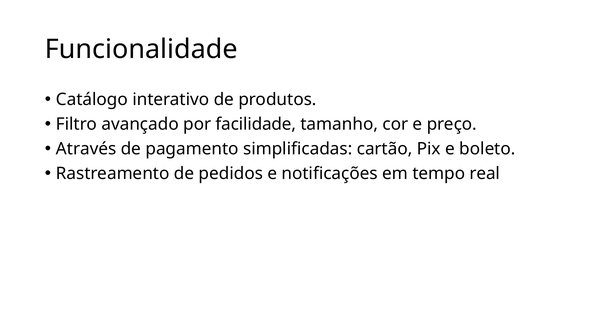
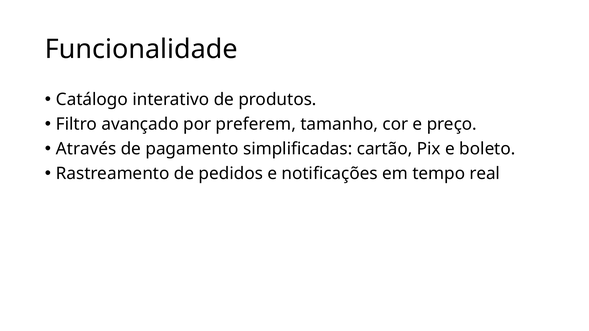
facilidade: facilidade -> preferem (256, 124)
